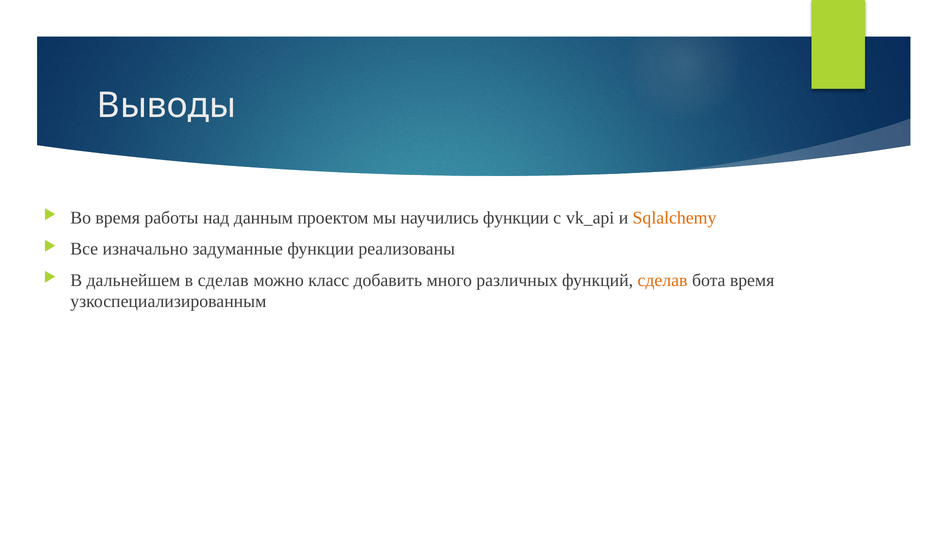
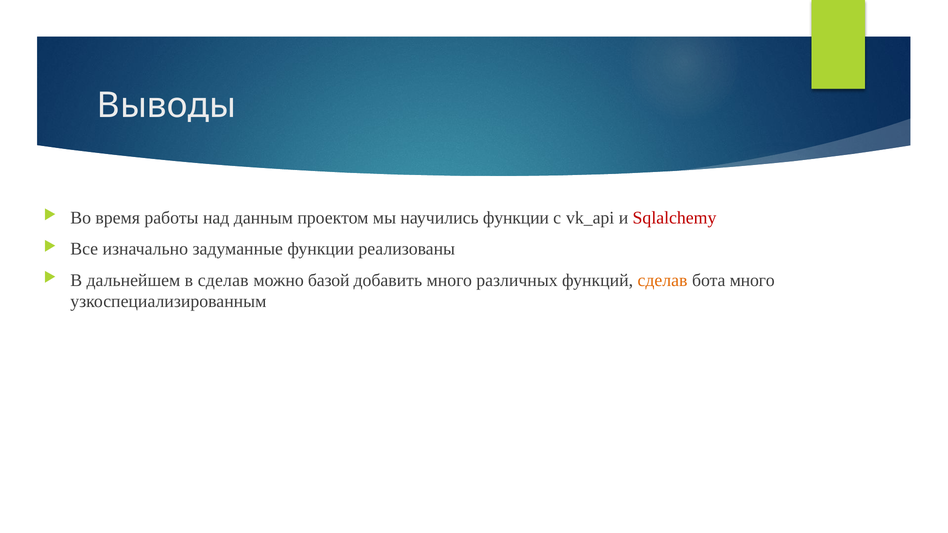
Sqlalchemy colour: orange -> red (675, 218)
класс: класс -> базой (329, 280)
бота время: время -> много (752, 280)
